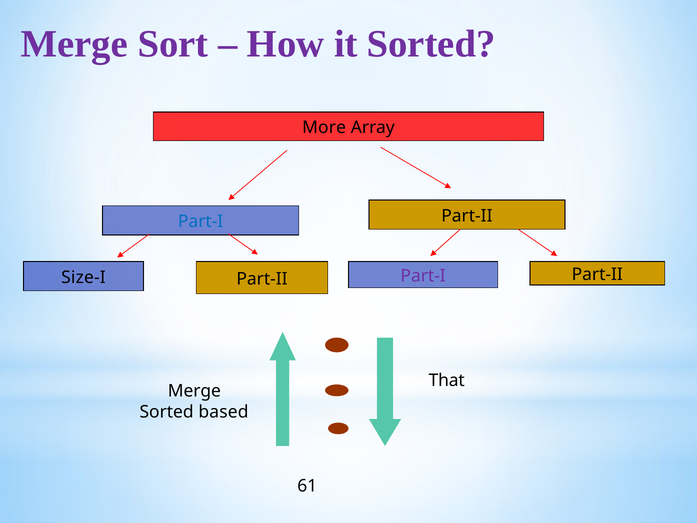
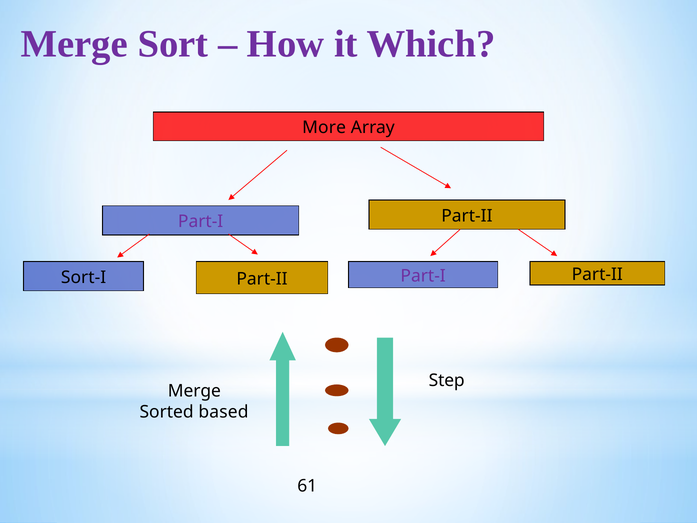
it Sorted: Sorted -> Which (431, 44)
Part-I colour: blue -> purple (201, 222)
Size-I: Size-I -> Sort-I (84, 277)
That: That -> Step (447, 380)
